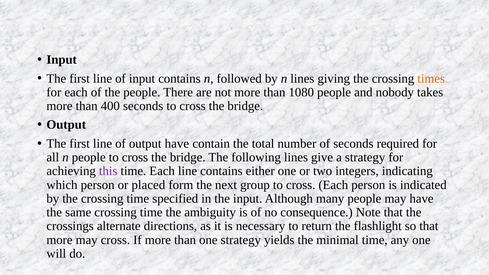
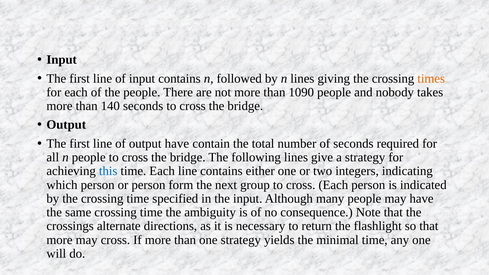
1080: 1080 -> 1090 (301, 92)
400: 400 -> 140 (110, 106)
this colour: purple -> blue (108, 171)
or placed: placed -> person (148, 185)
